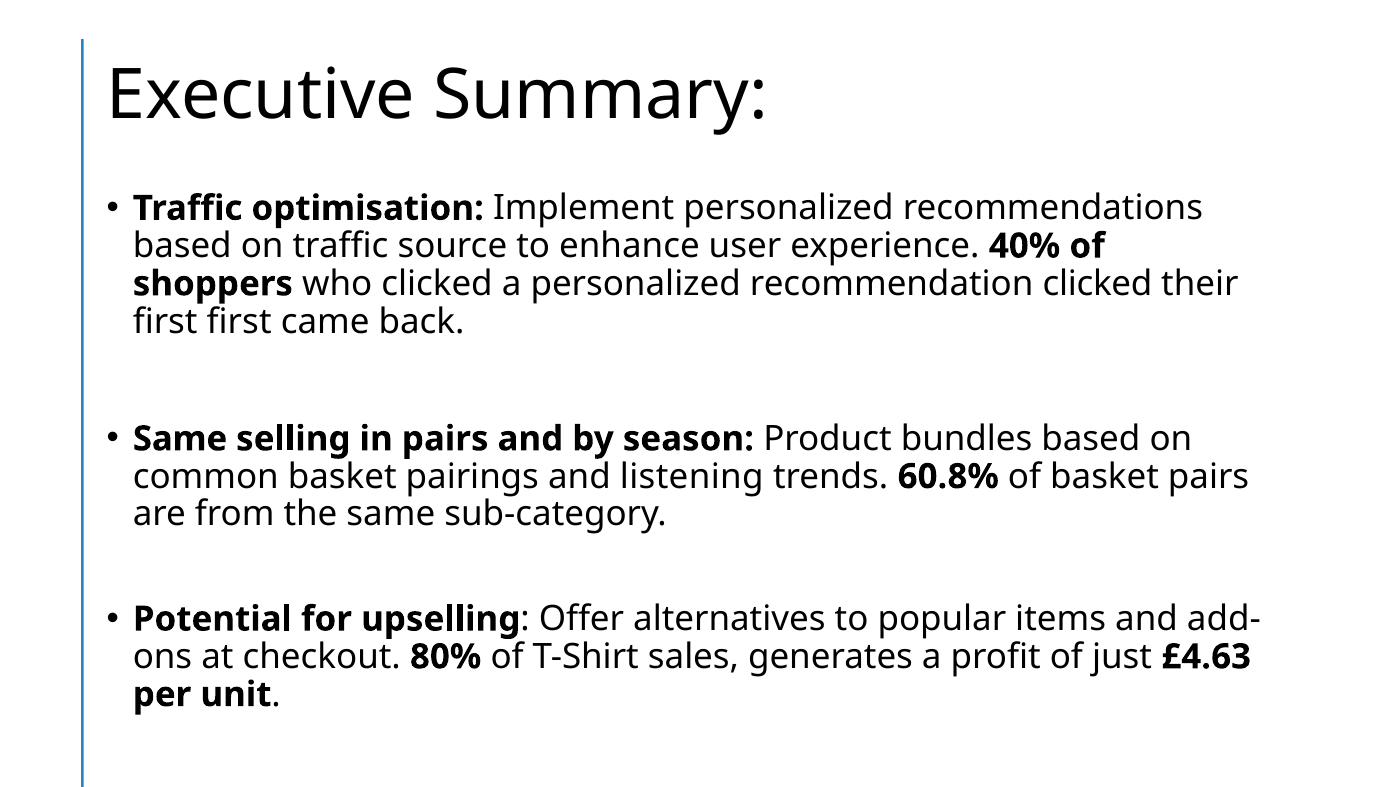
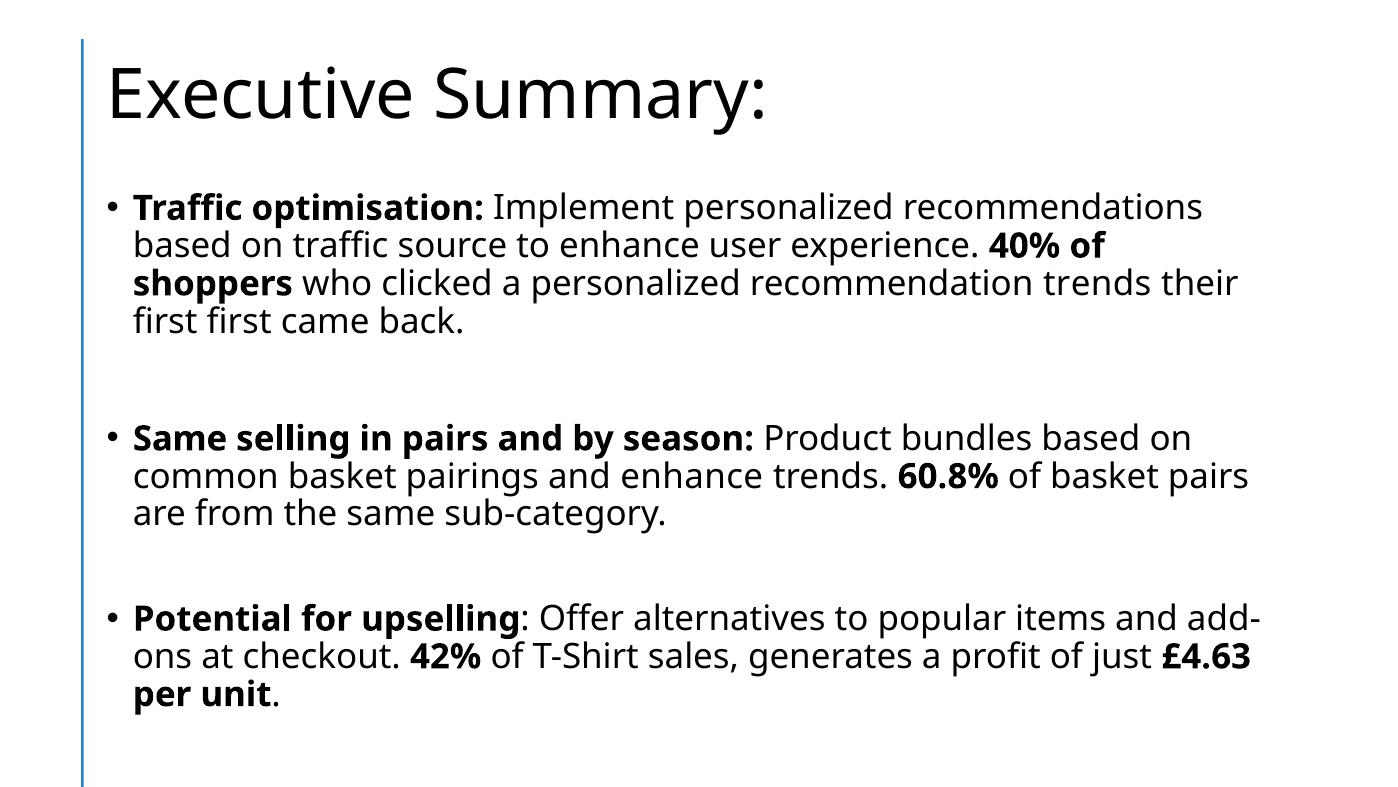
recommendation clicked: clicked -> trends (1097, 284)
and listening: listening -> enhance (692, 476)
80%: 80% -> 42% (446, 656)
